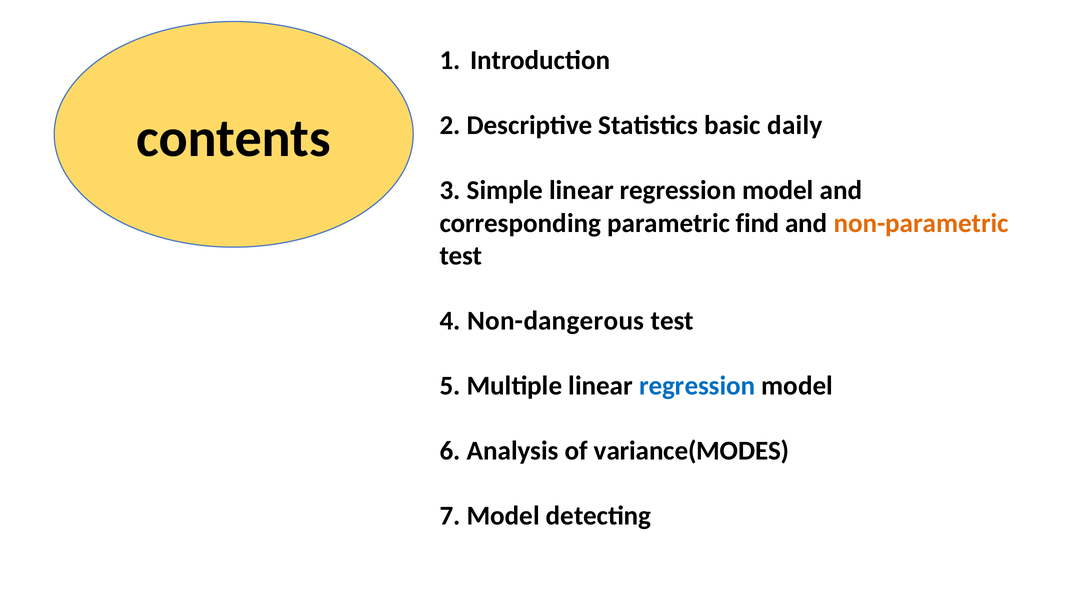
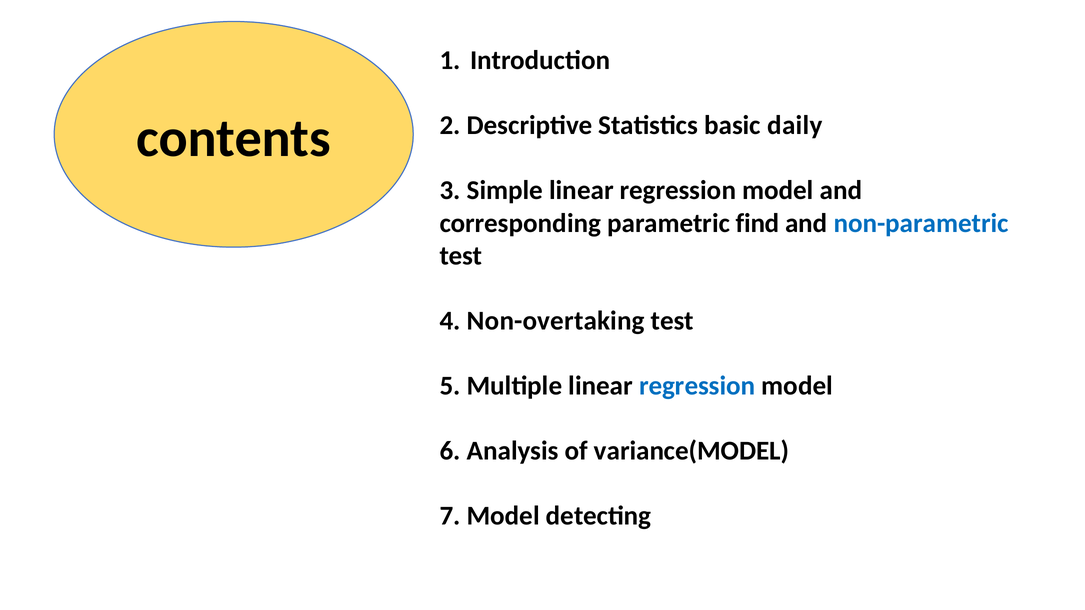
non-parametric colour: orange -> blue (921, 223)
Non-dangerous: Non-dangerous -> Non-overtaking (556, 321)
variance(MODES: variance(MODES -> variance(MODEL (692, 451)
